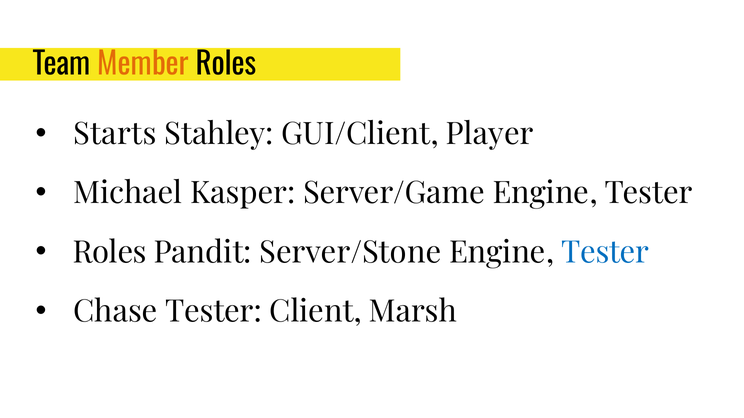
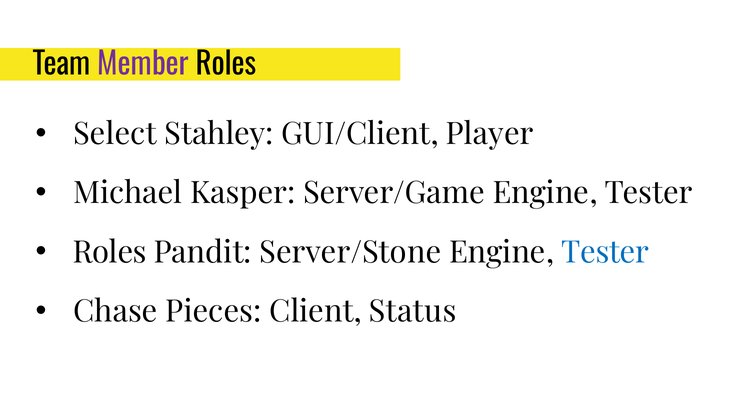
Member colour: orange -> purple (143, 64)
Starts: Starts -> Select (115, 134)
Chase Tester: Tester -> Pieces (213, 312)
Marsh: Marsh -> Status (413, 312)
